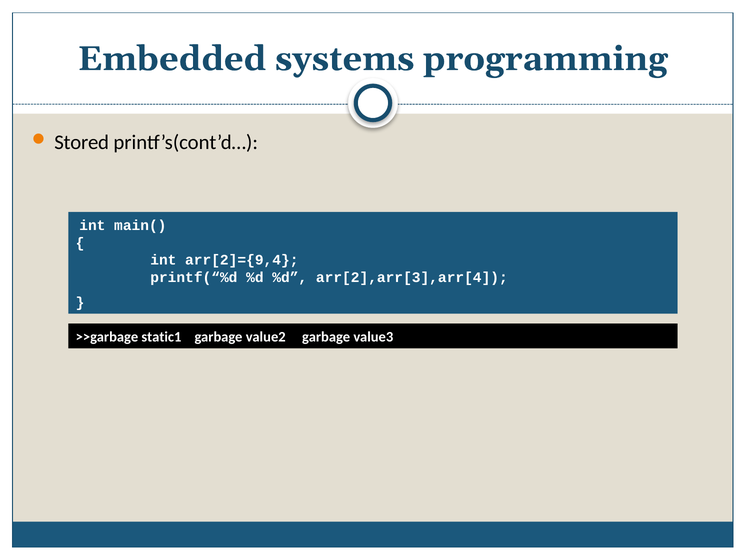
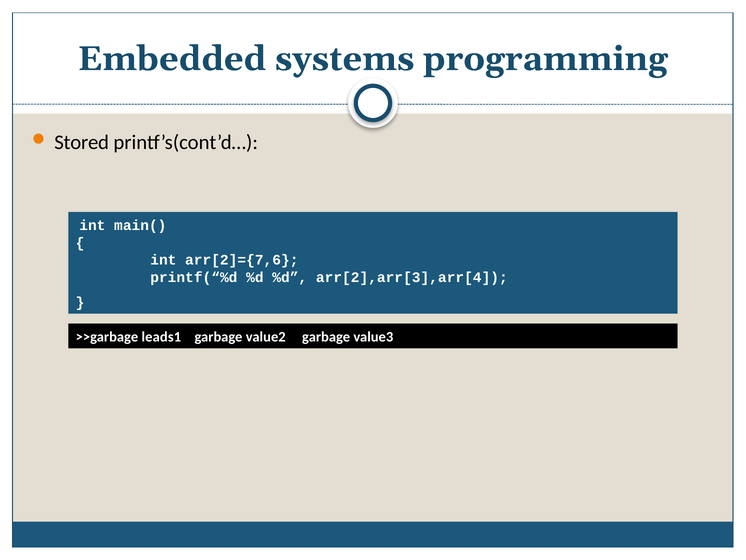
arr[2]={9,4: arr[2]={9,4 -> arr[2]={7,6 (242, 260)
static1: static1 -> leads1 (161, 337)
